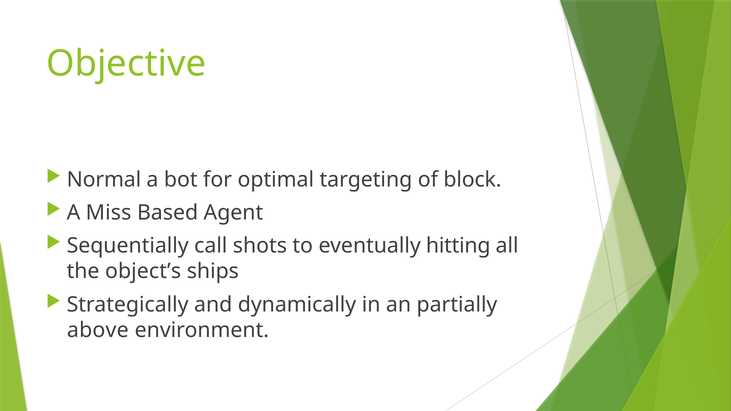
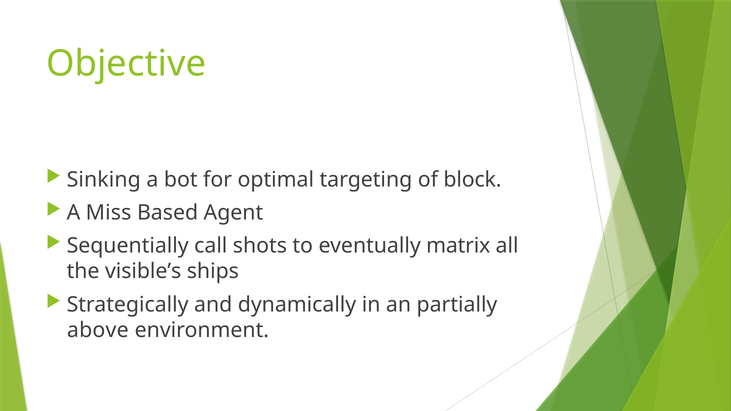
Normal: Normal -> Sinking (104, 180)
hitting: hitting -> matrix (458, 246)
object’s: object’s -> visible’s (143, 272)
